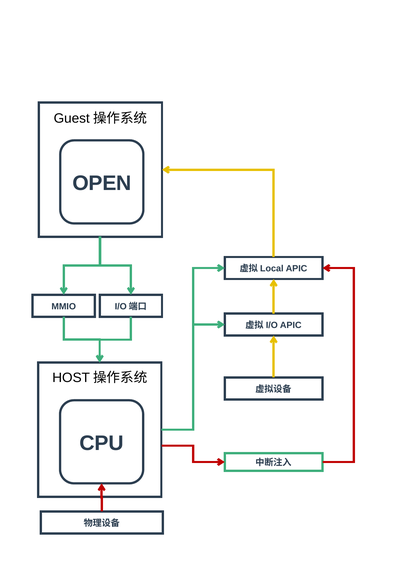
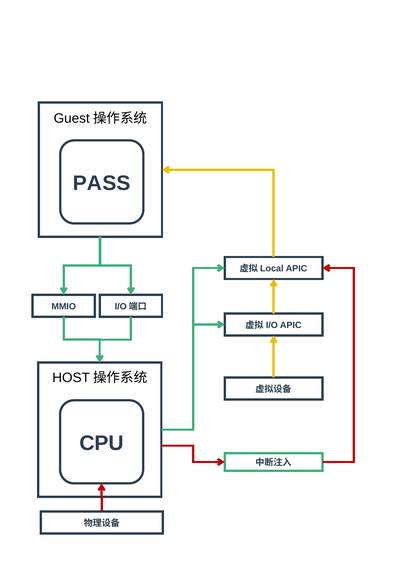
OPEN: OPEN -> PASS (102, 183)
